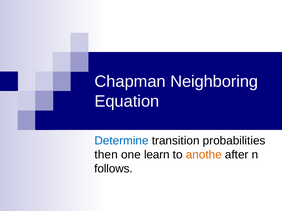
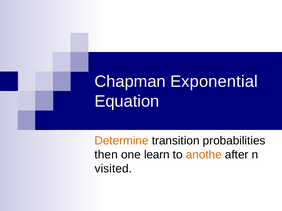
Neighboring: Neighboring -> Exponential (214, 82)
Determine colour: blue -> orange (122, 141)
follows: follows -> visited (113, 169)
